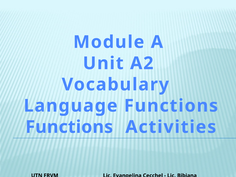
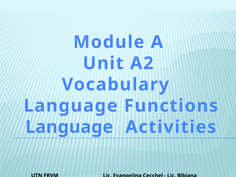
Functions: Functions -> Language (69, 127)
